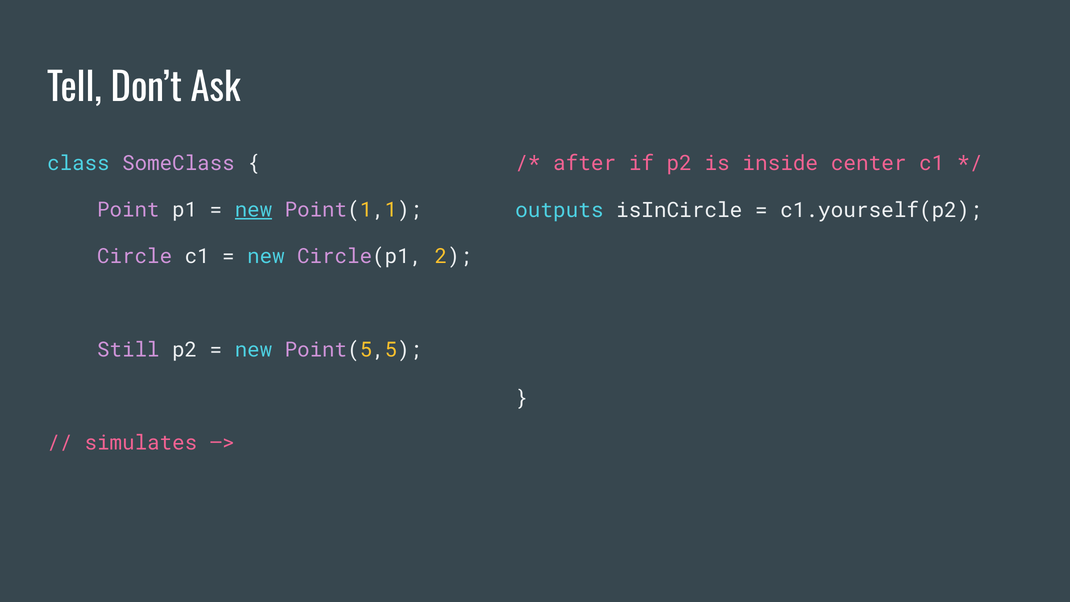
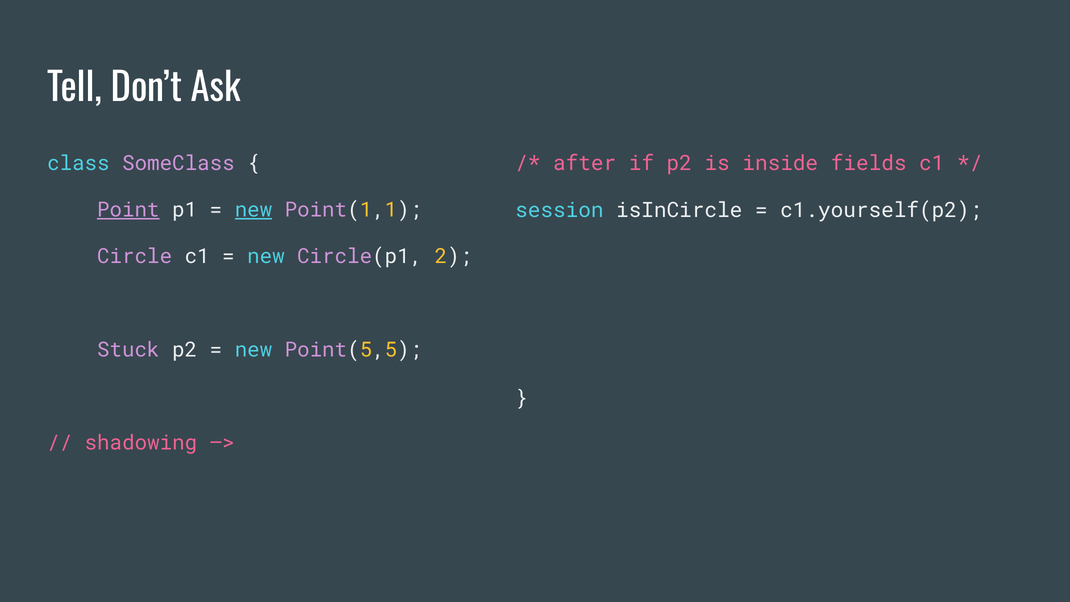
center: center -> fields (869, 163)
Point underline: none -> present (128, 210)
outputs: outputs -> session (559, 210)
Still: Still -> Stuck (128, 350)
simulates: simulates -> shadowing (141, 443)
